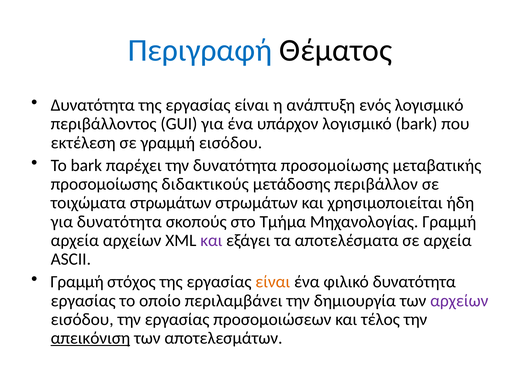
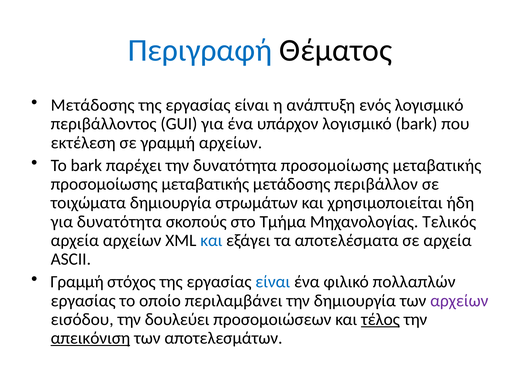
Δυνατότητα: Δυνατότητα -> Μετάδοσης (93, 105)
γραμμή εισόδου: εισόδου -> αρχείων (231, 143)
διδακτικούς: διδακτικούς -> μεταβατικής (205, 184)
τοιχώματα στρωμάτων: στρωμάτων -> δημιουργία (171, 203)
Μηχανολογίας Γραμμή: Γραμμή -> Τελικός (449, 222)
και colour: purple -> blue (211, 240)
είναι colour: orange -> blue (273, 282)
φιλικό δυνατότητα: δυνατότητα -> πολλαπλών (414, 282)
την εργασίας: εργασίας -> δουλεύει (177, 319)
τέλος underline: none -> present (380, 319)
